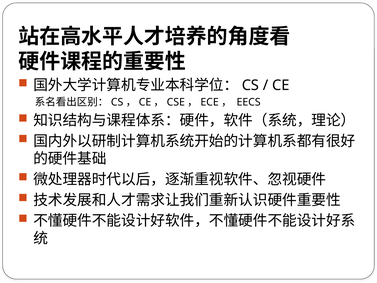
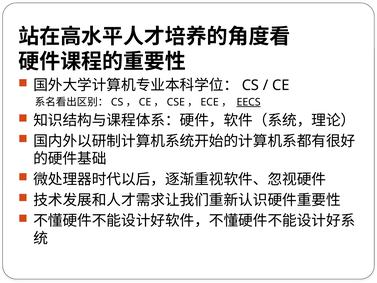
EECS underline: none -> present (249, 102)
